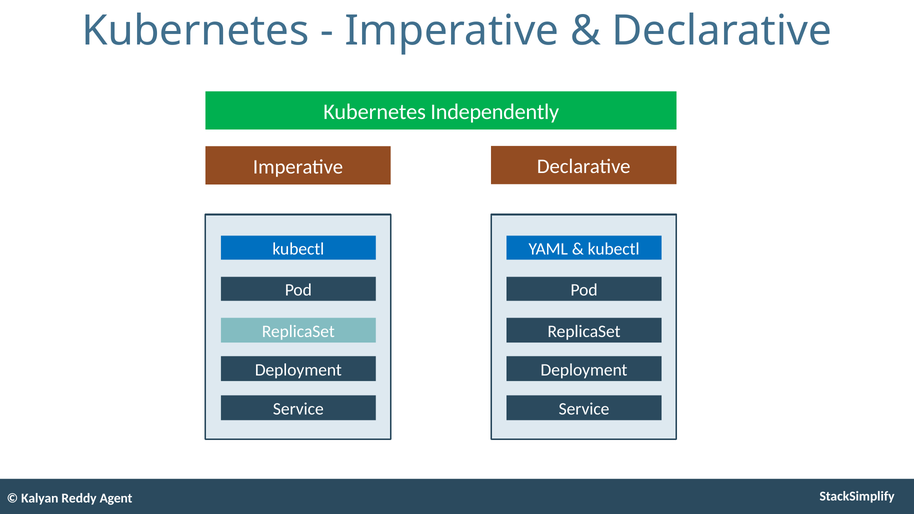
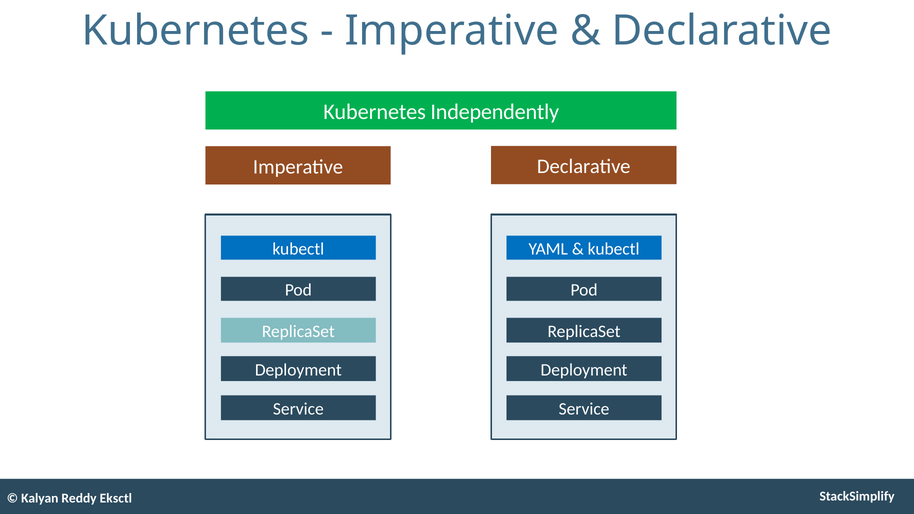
Agent: Agent -> Eksctl (116, 498)
